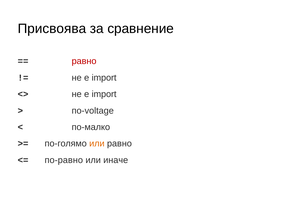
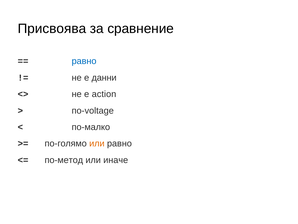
равно colour: red -> blue (84, 61)
import: import -> данни (104, 77)
import: import -> action (104, 94)
по-равно: по-равно -> по-метод (64, 160)
